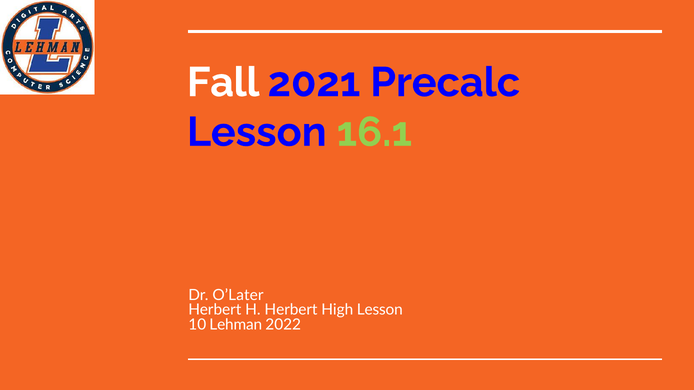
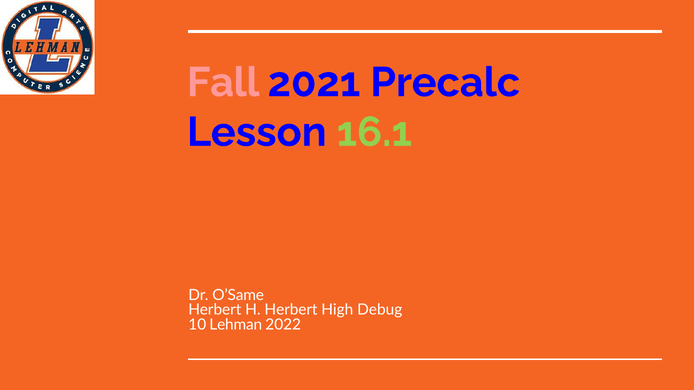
Fall colour: white -> pink (223, 83)
O’Later: O’Later -> O’Same (238, 295)
High Lesson: Lesson -> Debug (380, 310)
